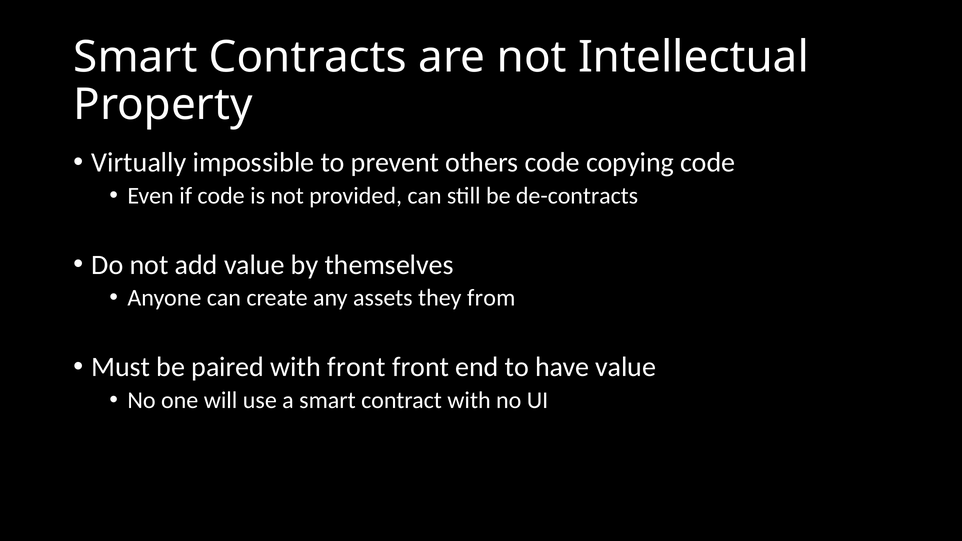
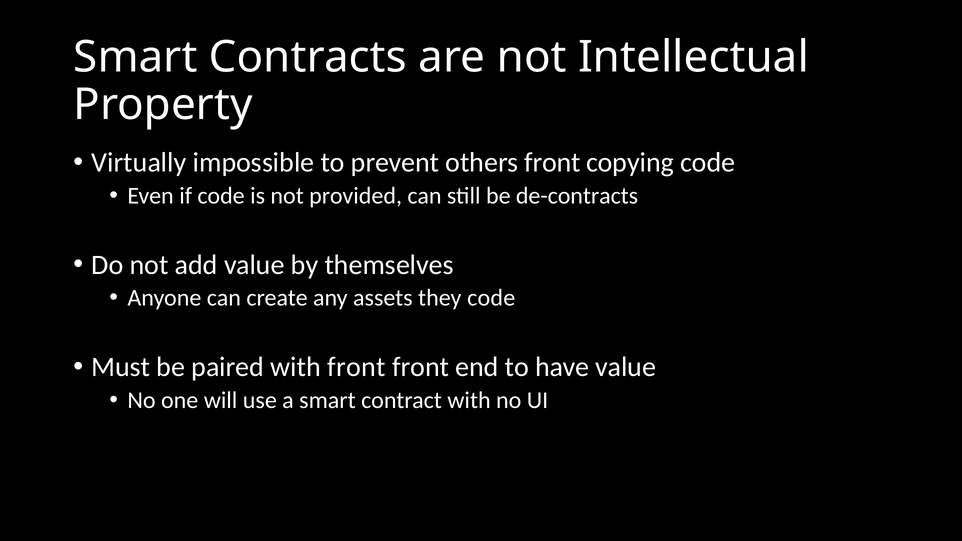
others code: code -> front (552, 163)
they from: from -> code (491, 298)
